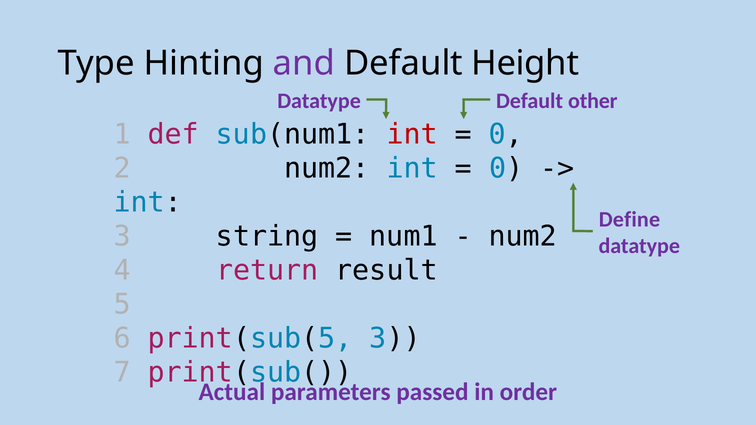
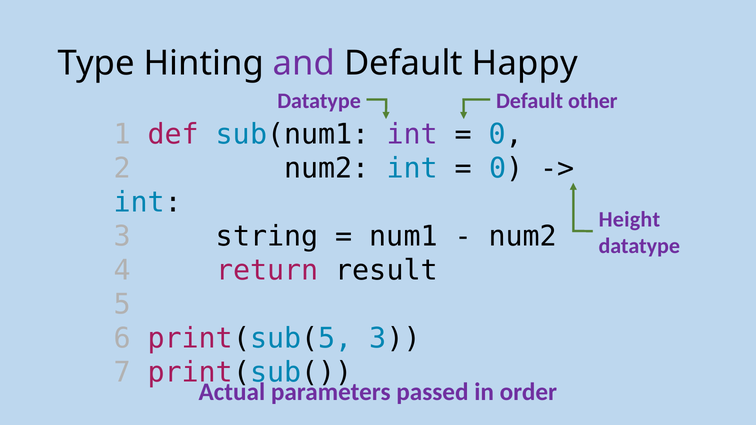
Height: Height -> Happy (525, 64)
int colour: red -> purple (412, 134)
Define: Define -> Height (629, 220)
